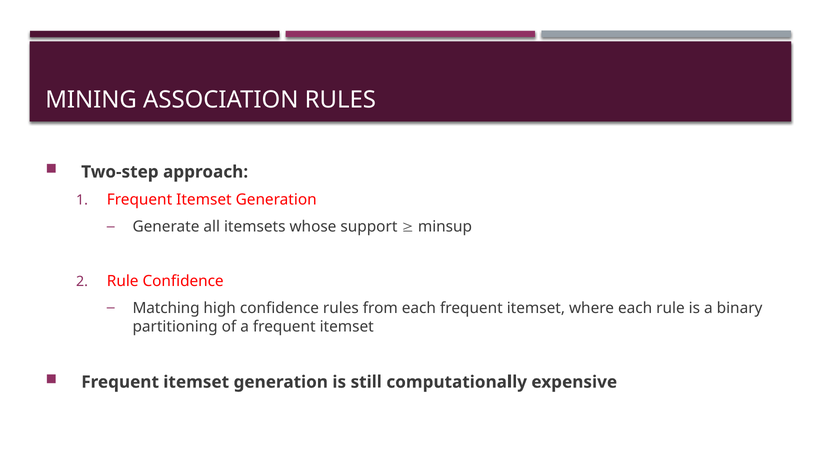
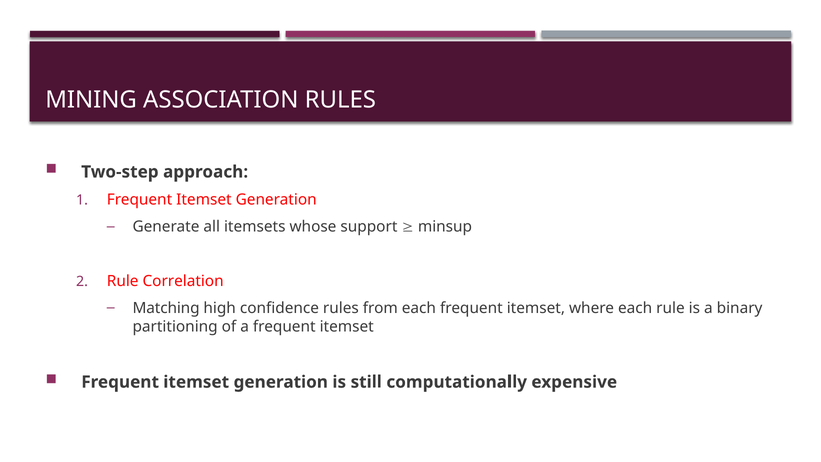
Rule Confidence: Confidence -> Correlation (183, 281)
